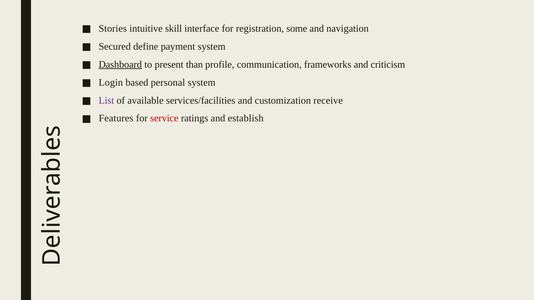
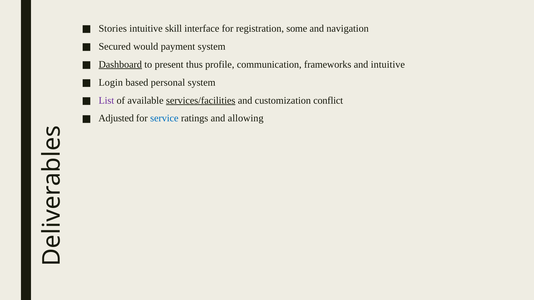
define: define -> would (146, 47)
than: than -> thus (194, 65)
and criticism: criticism -> intuitive (388, 65)
services/facilities underline: none -> present (201, 100)
receive: receive -> conflict (328, 100)
Features: Features -> Adjusted (116, 118)
service colour: red -> blue (164, 118)
establish: establish -> allowing (246, 118)
